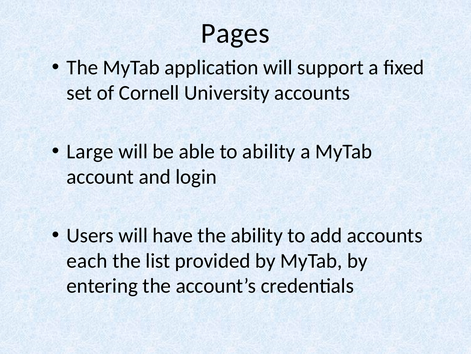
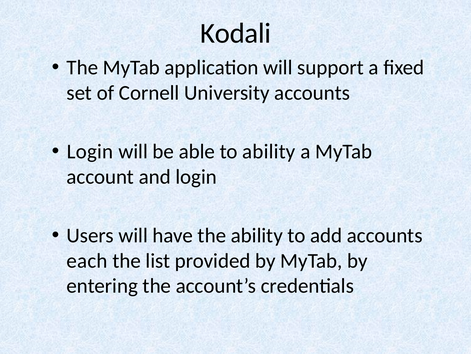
Pages: Pages -> Kodali (236, 33)
Large: Large -> Login (90, 151)
